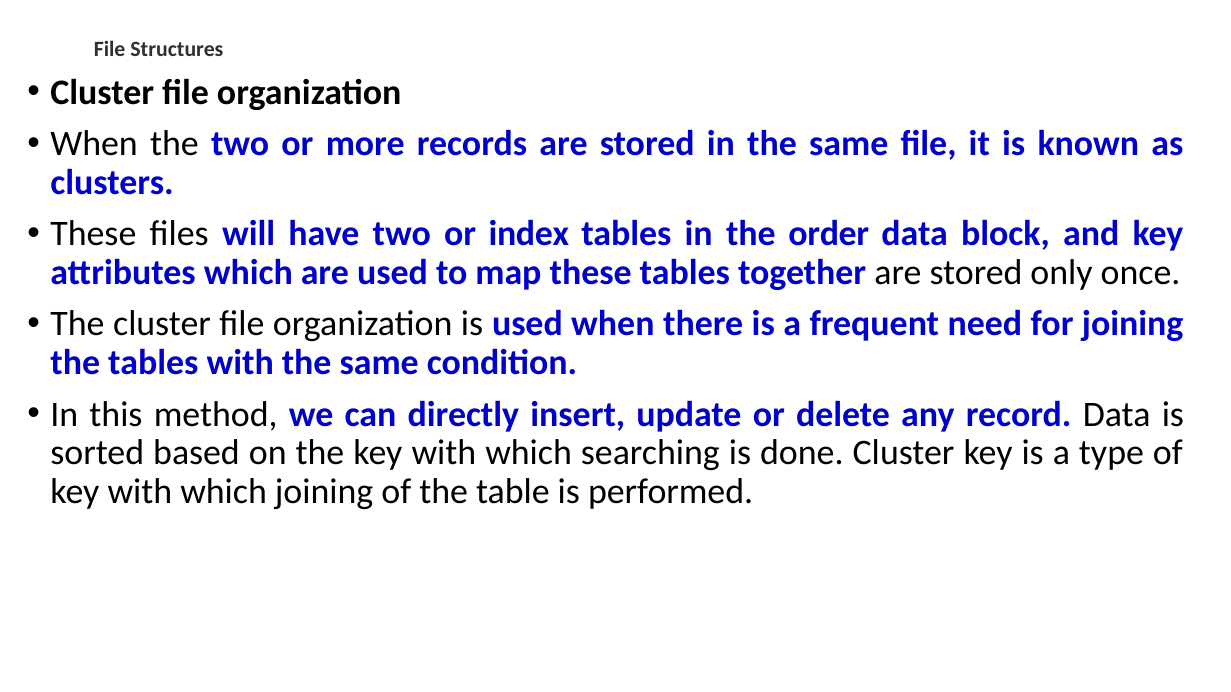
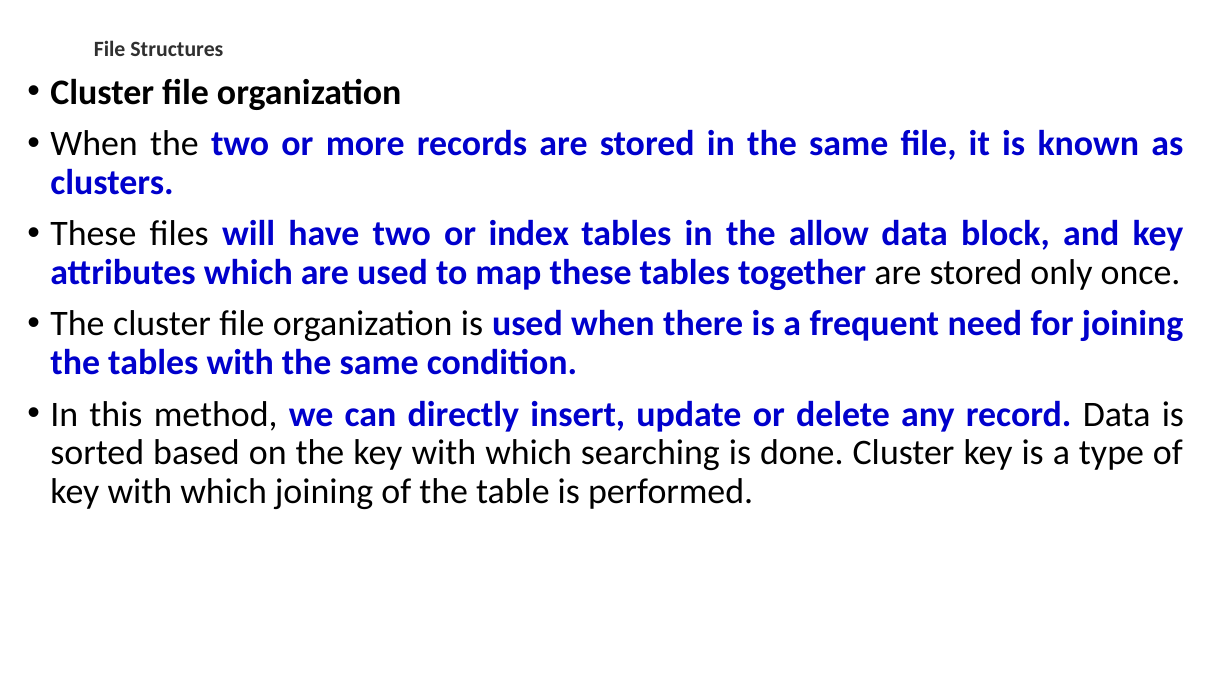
order: order -> allow (829, 234)
